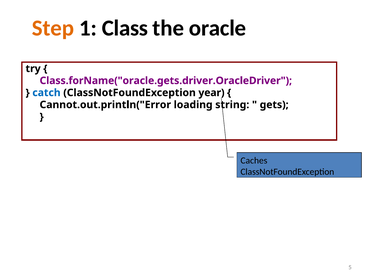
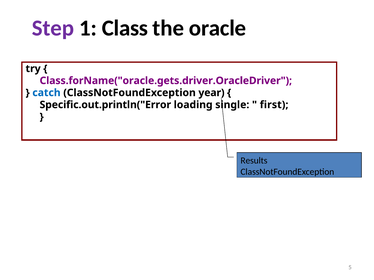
Step colour: orange -> purple (53, 28)
Cannot.out.println("Error: Cannot.out.println("Error -> Specific.out.println("Error (105, 105)
string: string -> single (232, 105)
gets: gets -> first (274, 105)
Caches: Caches -> Results (254, 161)
